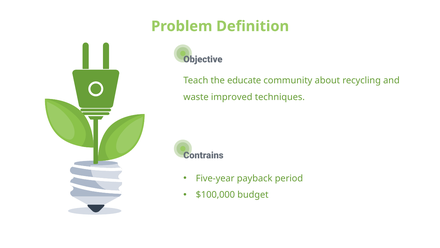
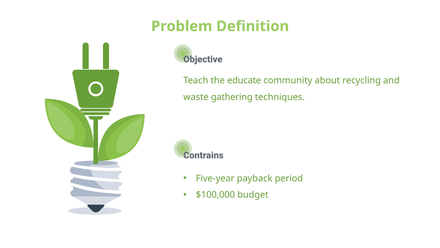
improved: improved -> gathering (232, 97)
